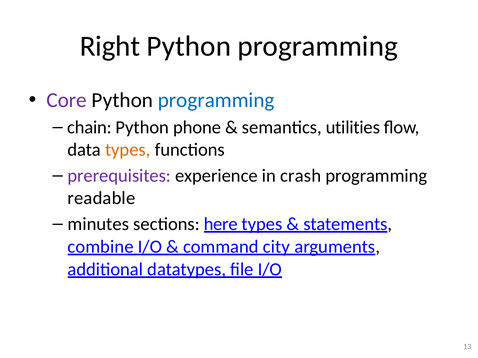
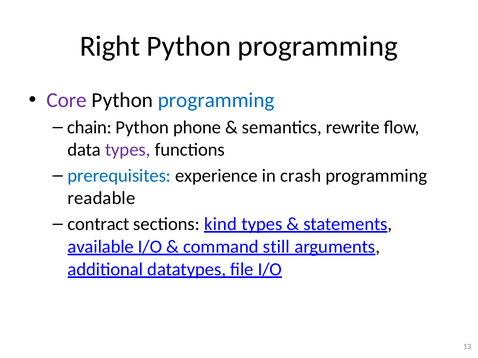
utilities: utilities -> rewrite (353, 128)
types colour: orange -> purple (128, 150)
prerequisites colour: purple -> blue (119, 176)
minutes: minutes -> contract (98, 224)
here: here -> kind (221, 224)
combine: combine -> available (101, 247)
city: city -> still (276, 247)
